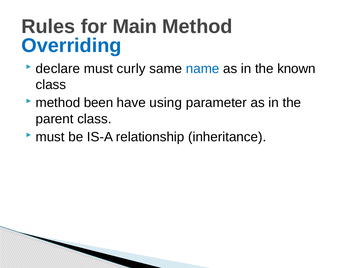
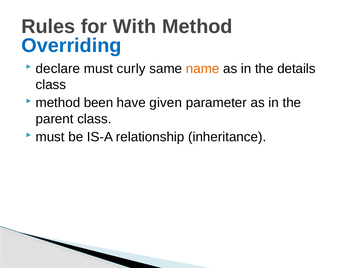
Main: Main -> With (135, 26)
name colour: blue -> orange (203, 69)
known: known -> details (296, 69)
using: using -> given (166, 103)
